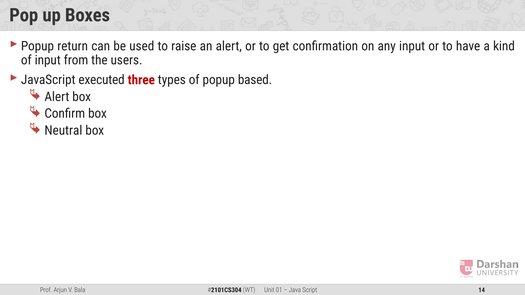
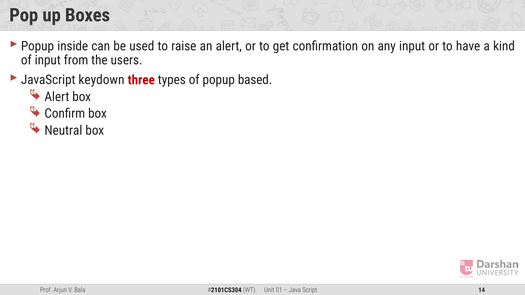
return: return -> inside (73, 46)
executed: executed -> keydown (101, 80)
